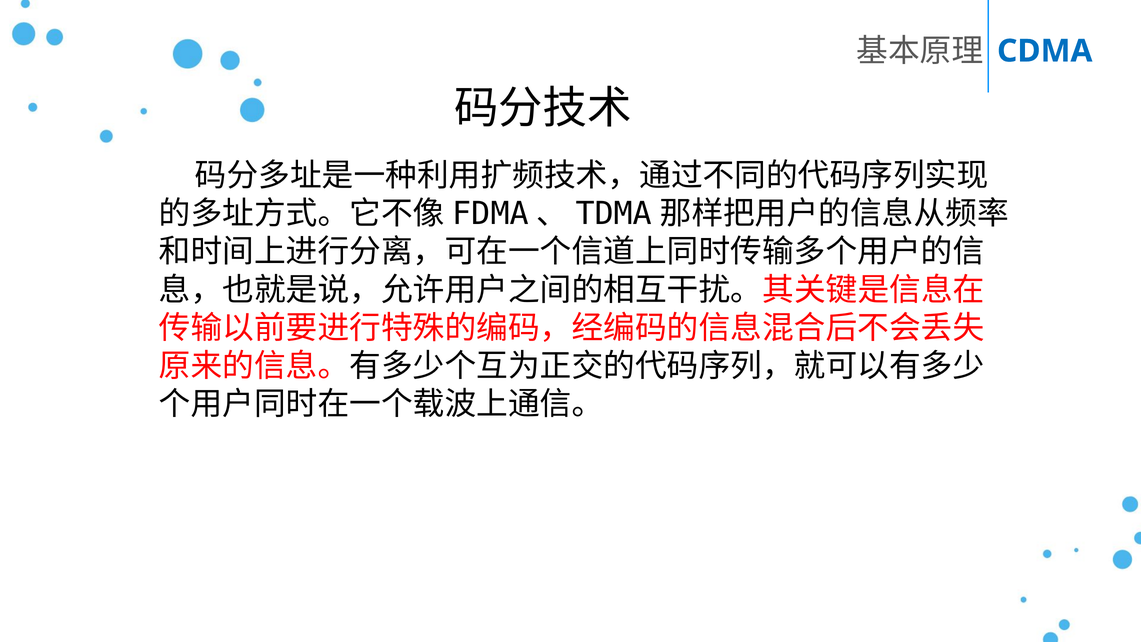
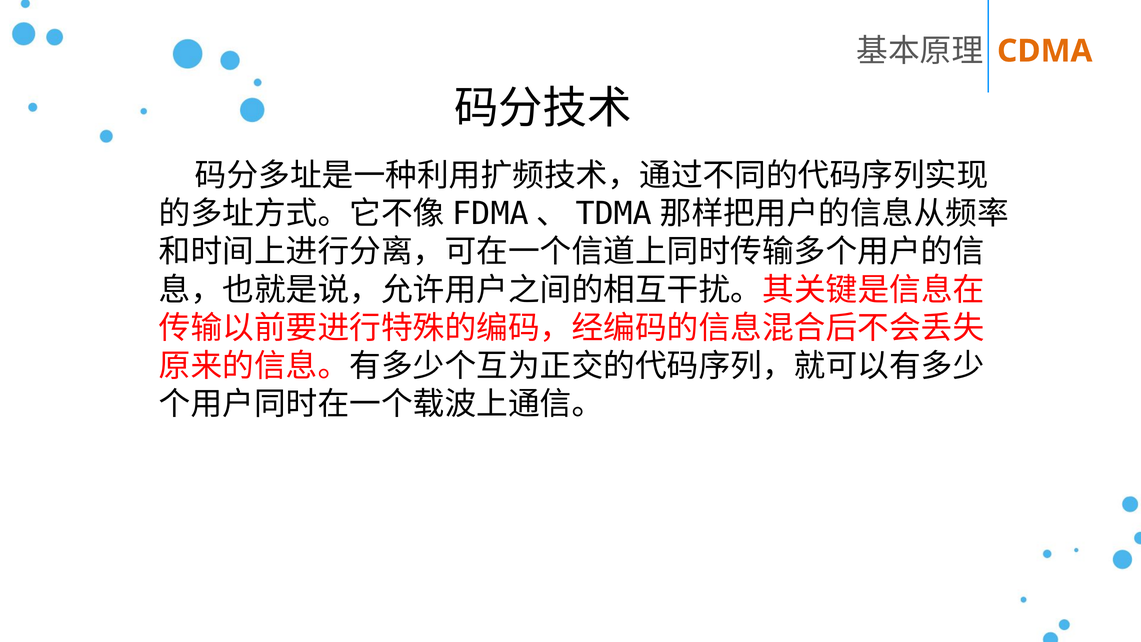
CDMA colour: blue -> orange (1045, 51)
